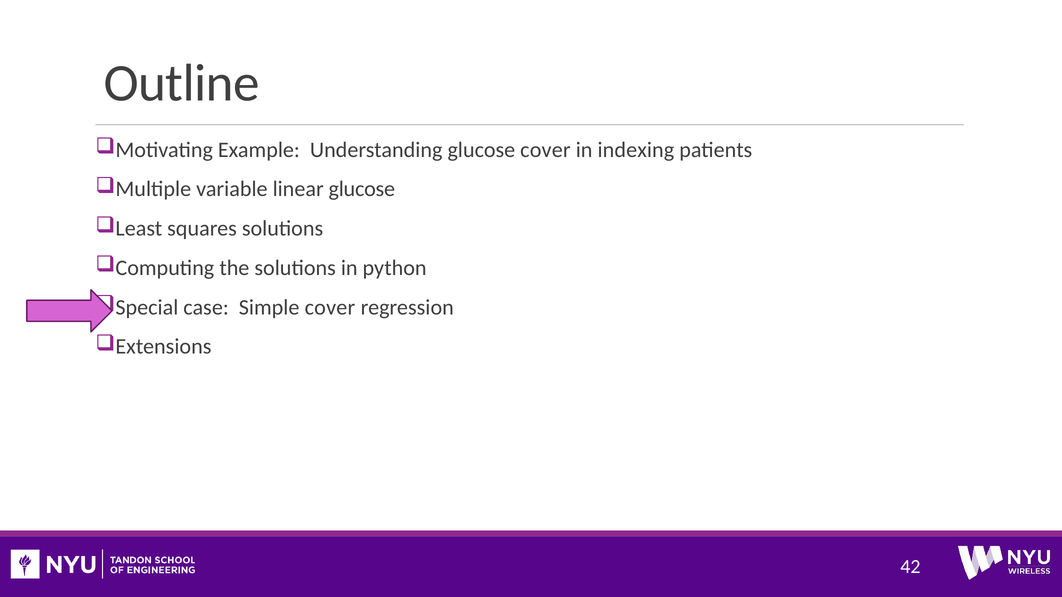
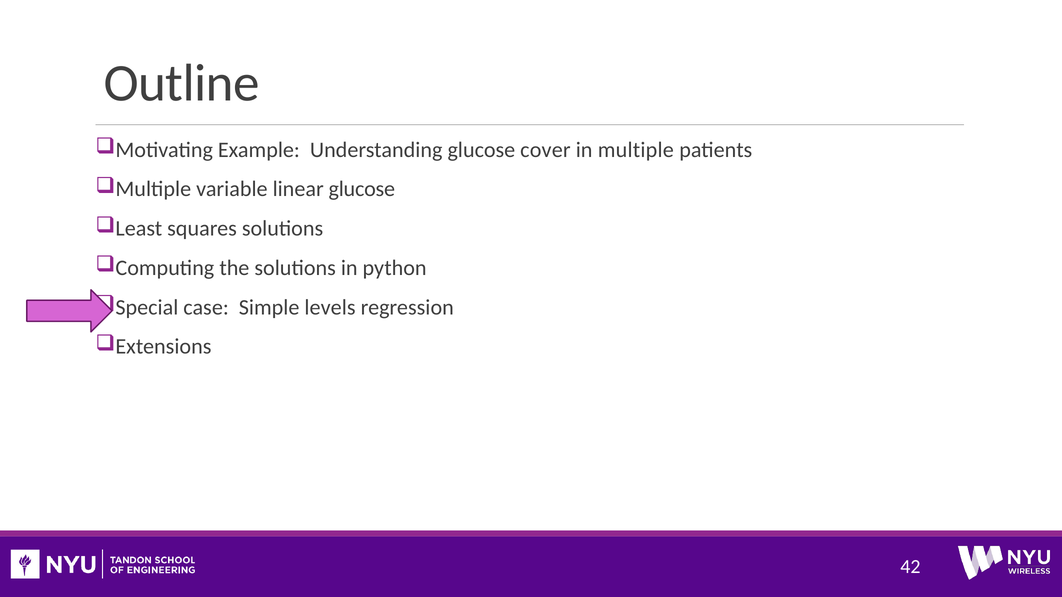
in indexing: indexing -> multiple (636, 150)
Simple cover: cover -> levels (330, 307)
